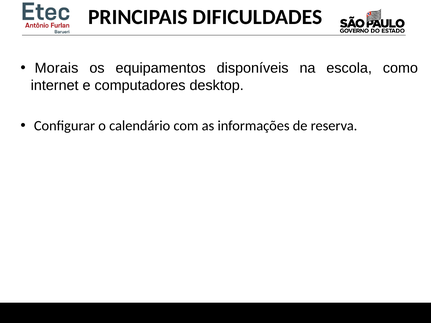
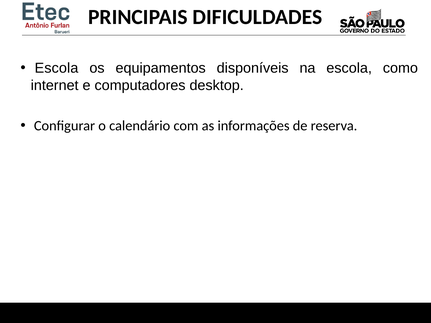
Morais: Morais -> Escola (57, 68)
